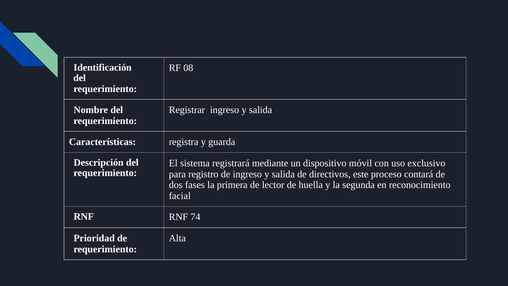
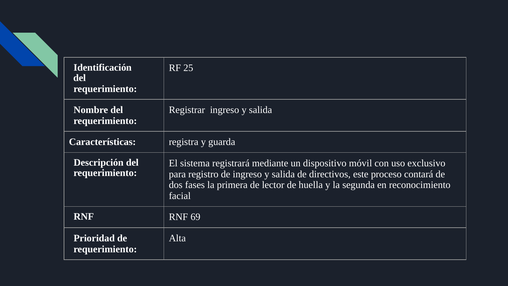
08: 08 -> 25 (188, 68)
74: 74 -> 69 (195, 217)
